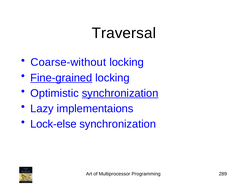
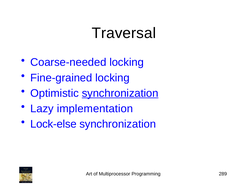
Coarse-without: Coarse-without -> Coarse-needed (68, 62)
Fine-grained underline: present -> none (61, 78)
implementaions: implementaions -> implementation (95, 109)
